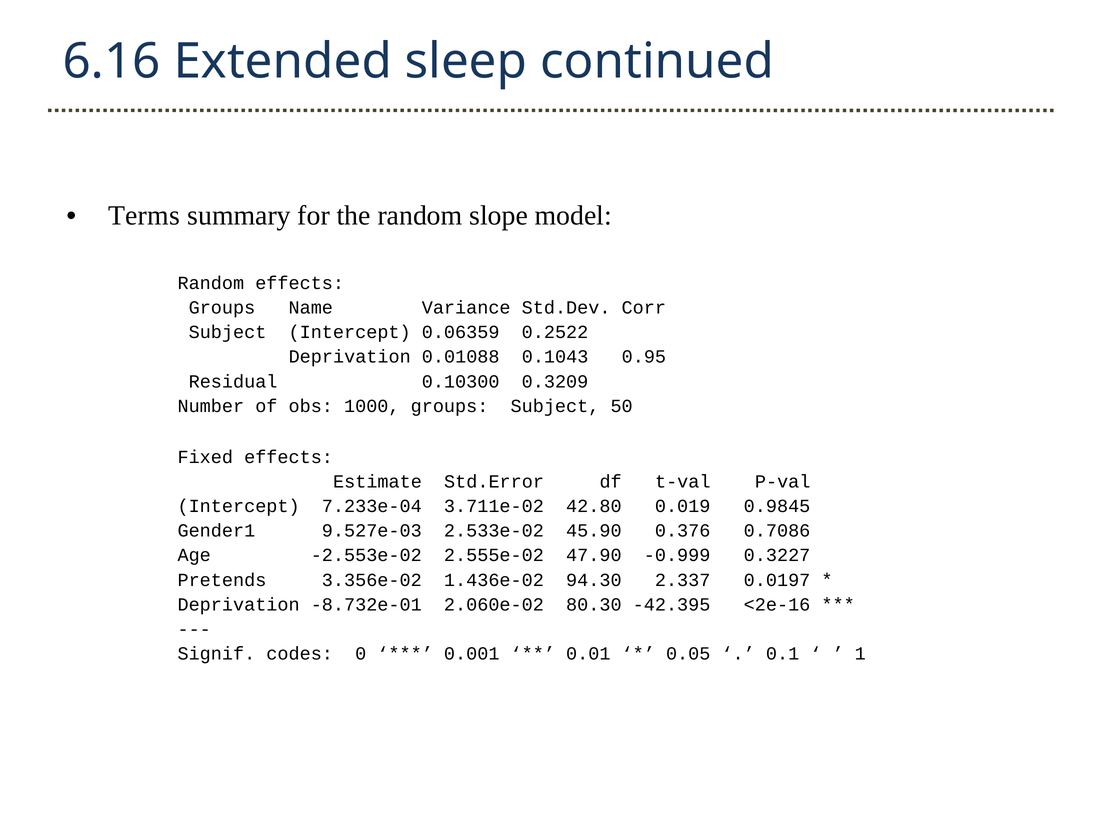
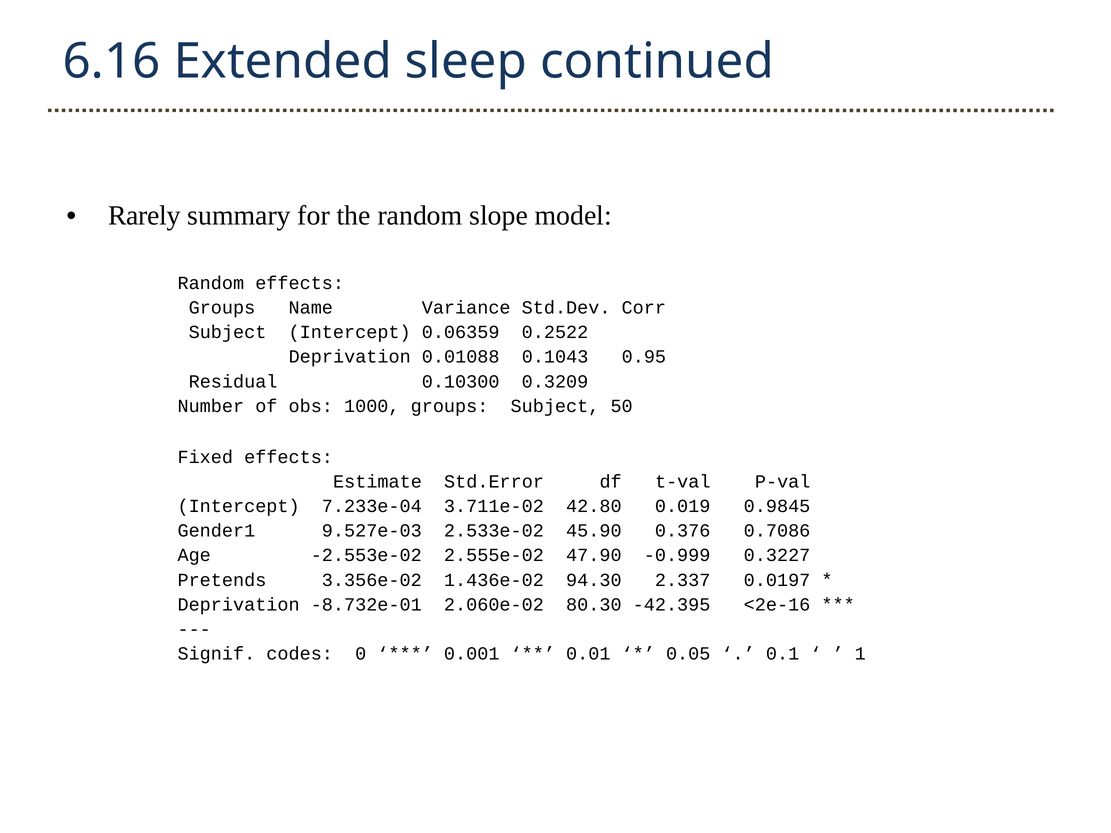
Terms: Terms -> Rarely (144, 215)
